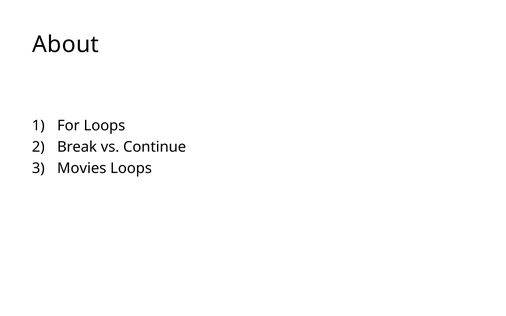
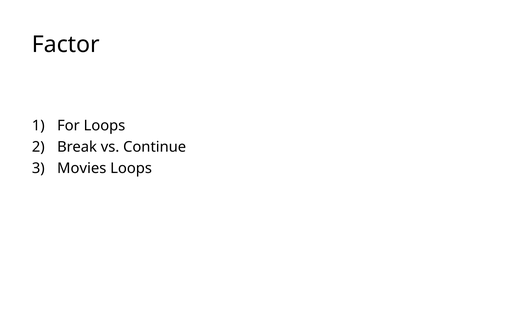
About: About -> Factor (66, 45)
